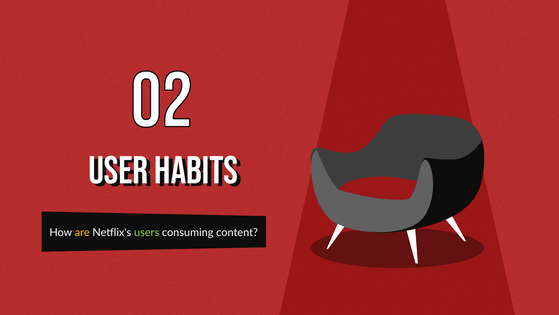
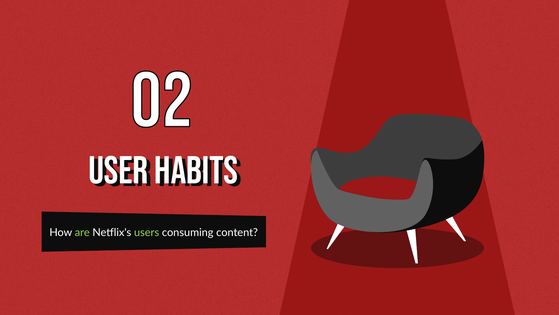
are colour: yellow -> light green (82, 232)
